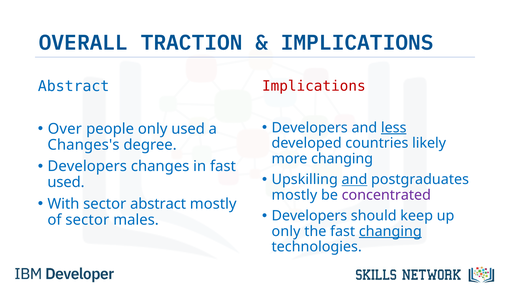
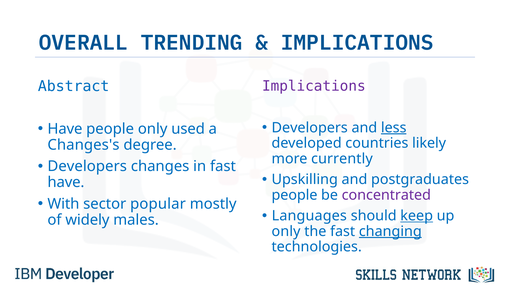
TRACTION: TRACTION -> TRENDING (192, 43)
Implications colour: red -> purple (314, 86)
Over: Over -> Have (65, 129)
more changing: changing -> currently (342, 159)
and underline: present -> none (354, 179)
used: used -> have (66, 182)
mostly: mostly -> people (295, 195)
sector abstract: abstract -> popular (158, 204)
Developers: Developers -> Languages (309, 216)
keep underline: none -> present (417, 216)
of sector: sector -> widely (87, 220)
